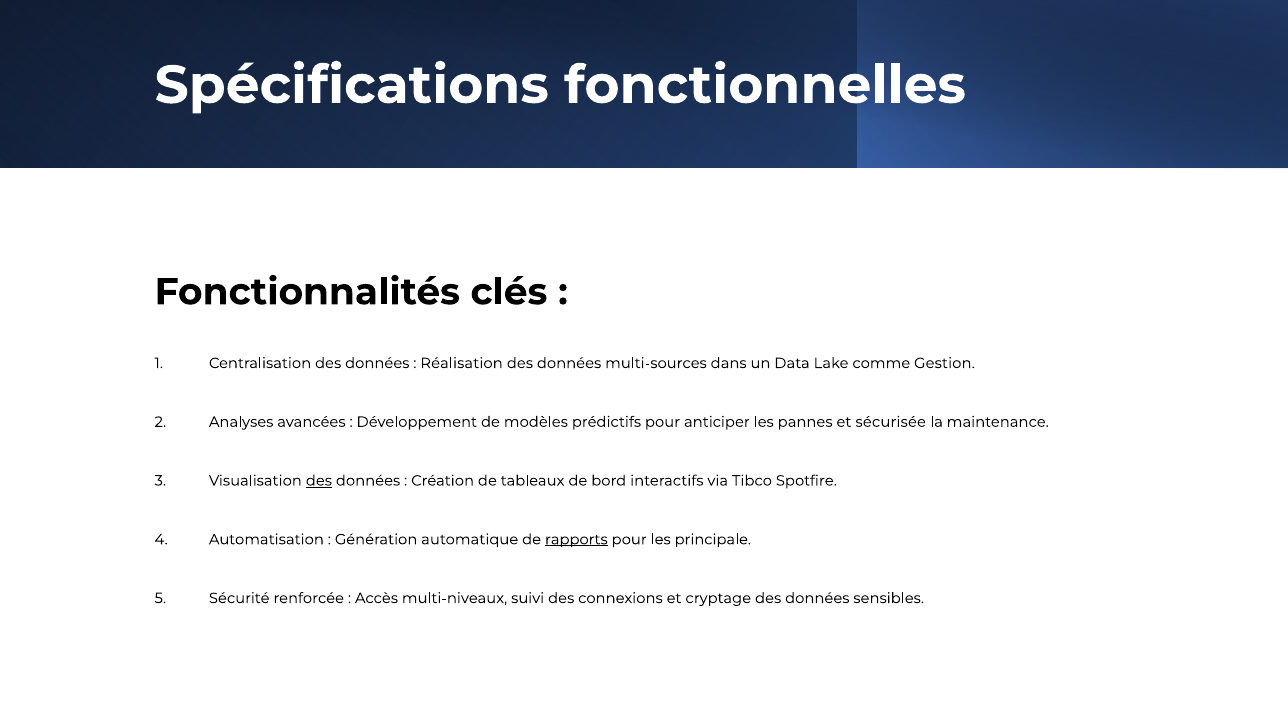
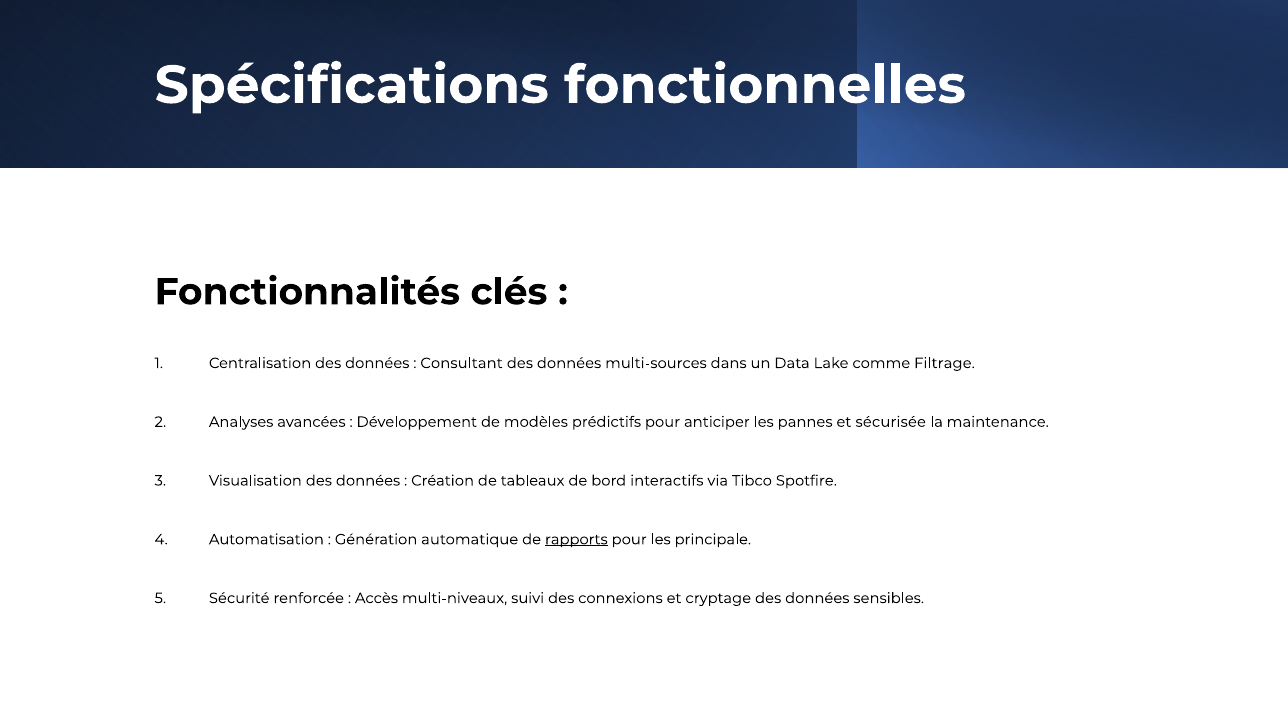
Réalisation: Réalisation -> Consultant (462, 363)
Gestion: Gestion -> Filtrage (944, 363)
des underline: present -> none (319, 481)
